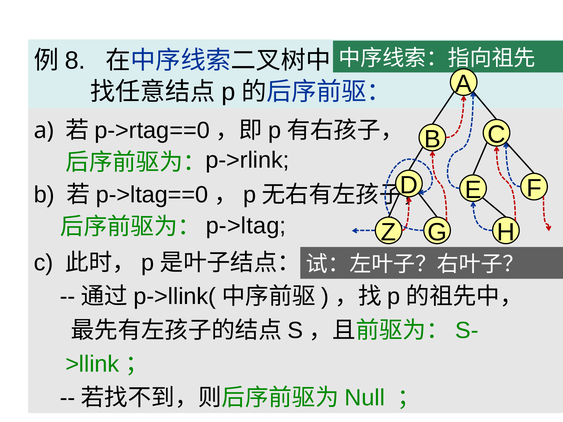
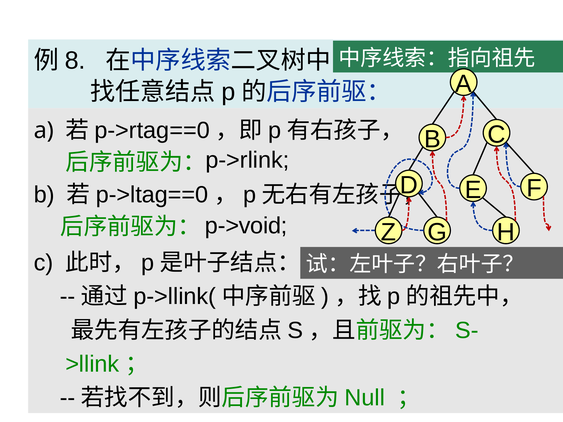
p->ltag: p->ltag -> p->void (246, 226)
